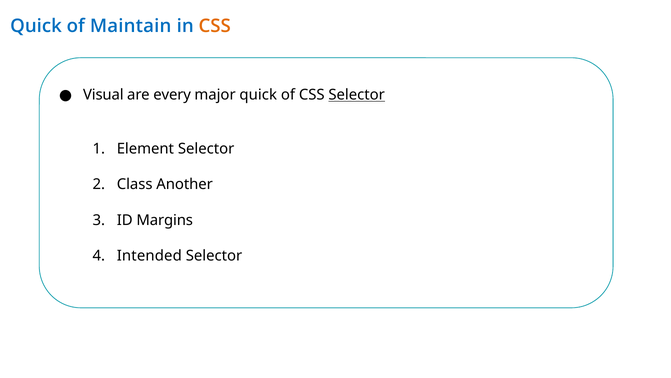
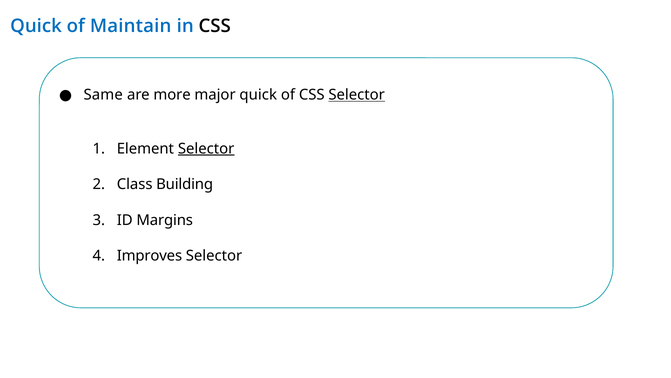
CSS colour: orange -> black (215, 26)
Visual: Visual -> Same (103, 95)
every: every -> more (172, 95)
Selector underline: none -> present (206, 148)
Another: Another -> Building (185, 184)
Intended: Intended -> Improves (149, 256)
